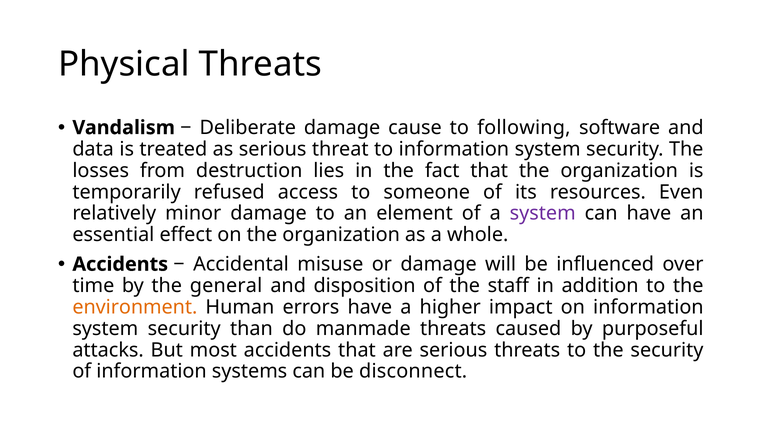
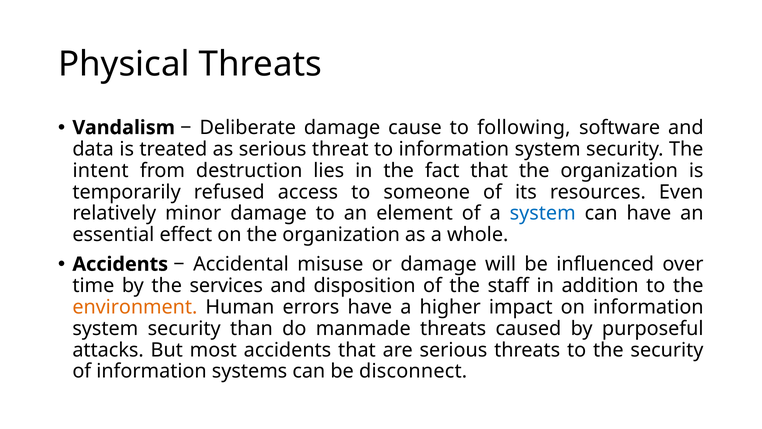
losses: losses -> intent (101, 170)
system colour: purple -> blue (543, 213)
general: general -> services (226, 285)
